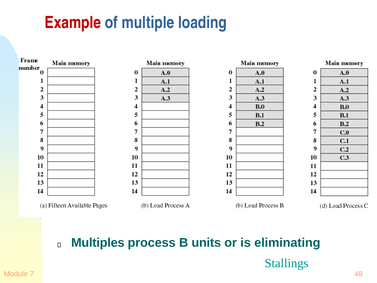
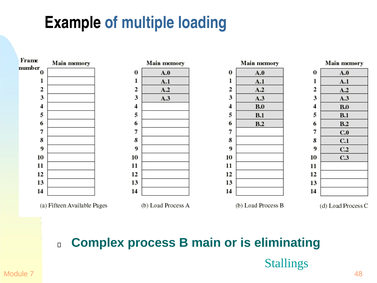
Example colour: red -> black (73, 23)
Multiples: Multiples -> Complex (98, 243)
units: units -> main (206, 243)
